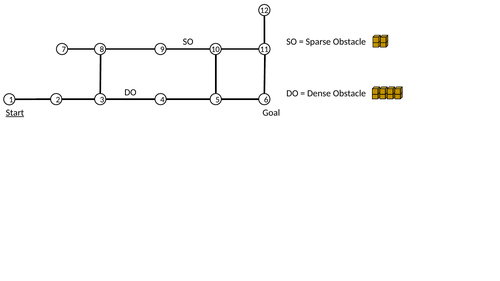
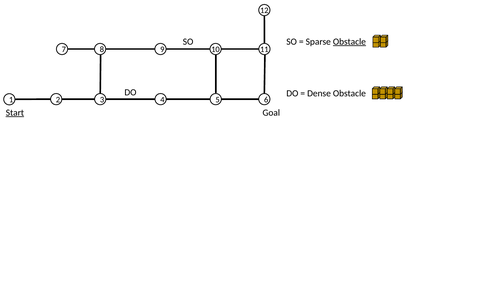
Obstacle underline: none -> present (349, 42)
